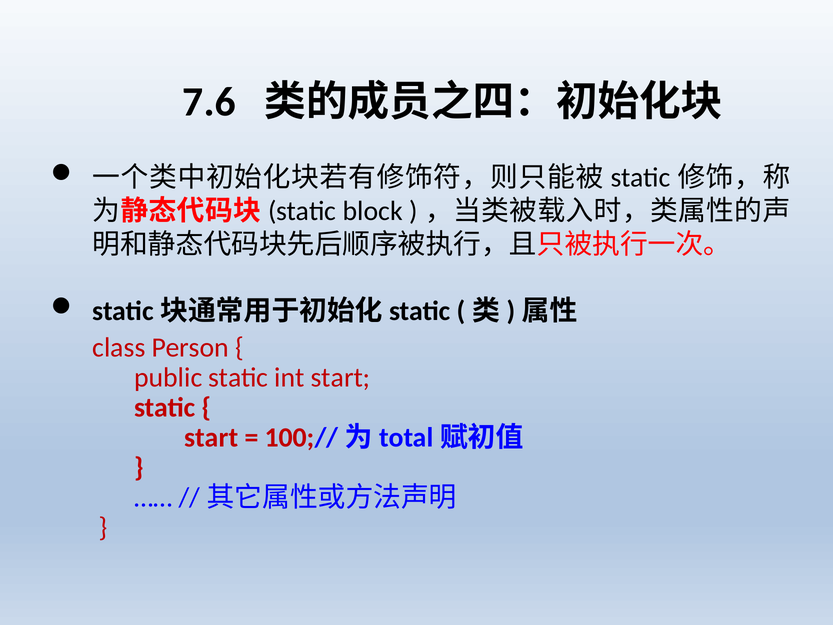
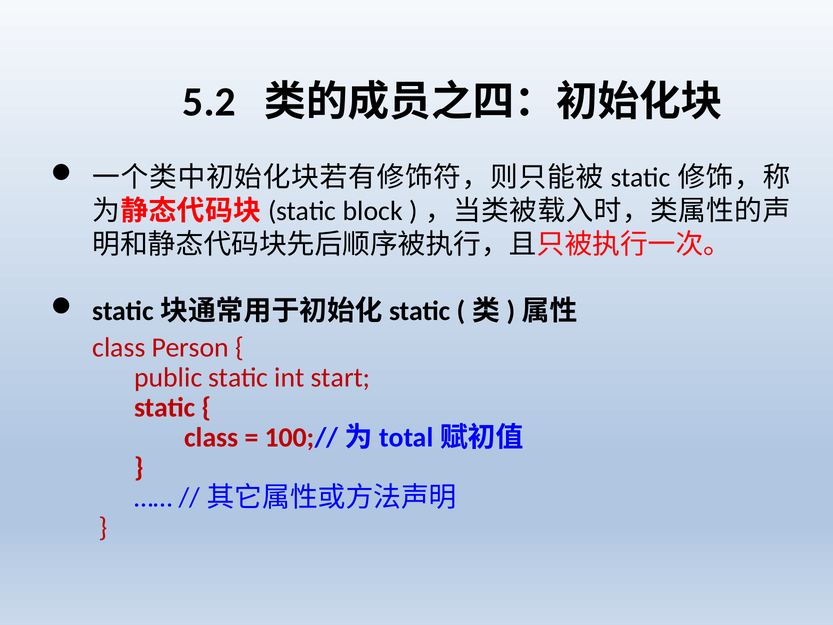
7.6: 7.6 -> 5.2 (209, 102)
start: start -> class (211, 437)
